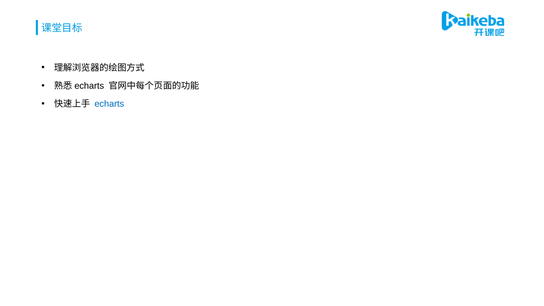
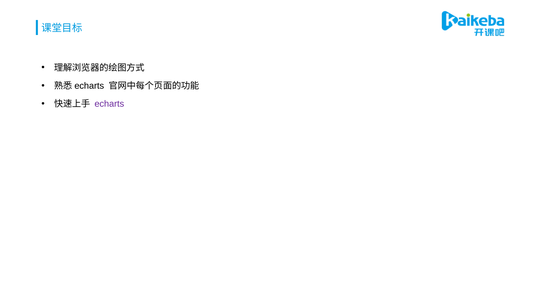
echarts colour: blue -> purple (109, 104)
